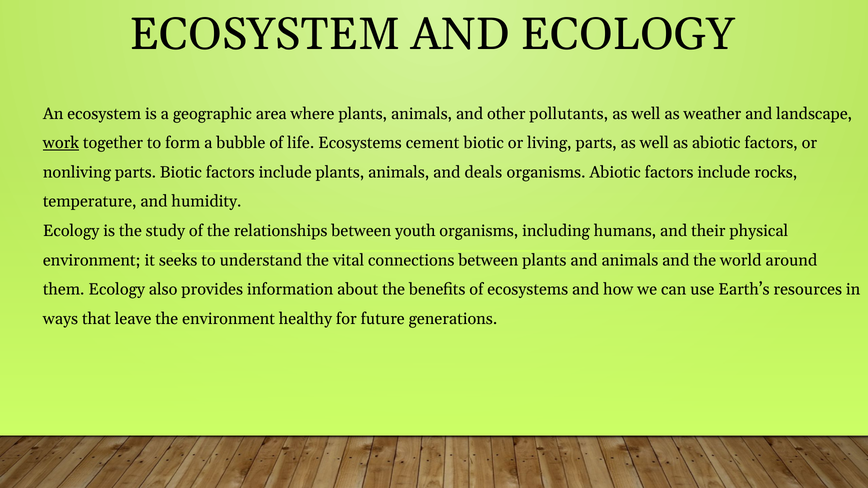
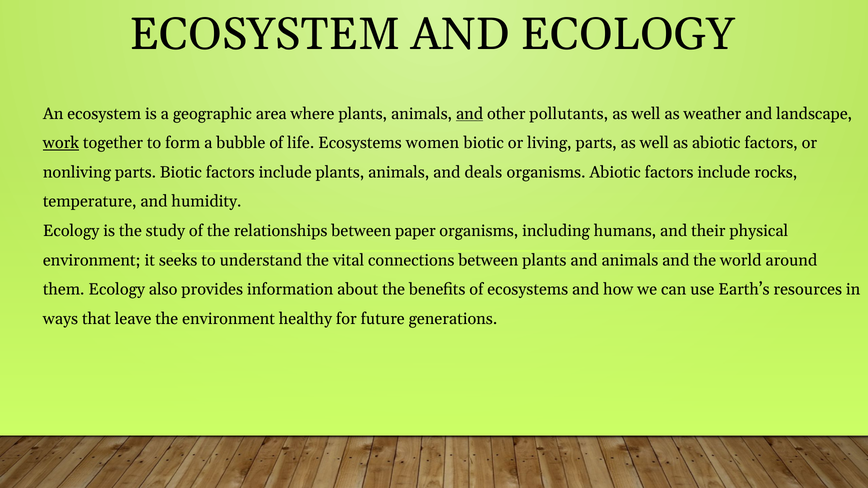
and underline: none -> present (470, 114)
cement: cement -> women (433, 143)
youth: youth -> paper (415, 231)
